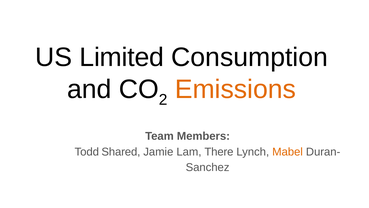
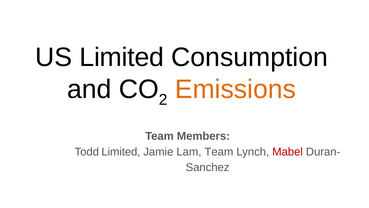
Todd Shared: Shared -> Limited (121, 152)
Lam There: There -> Team (219, 152)
Mabel colour: orange -> red (288, 152)
